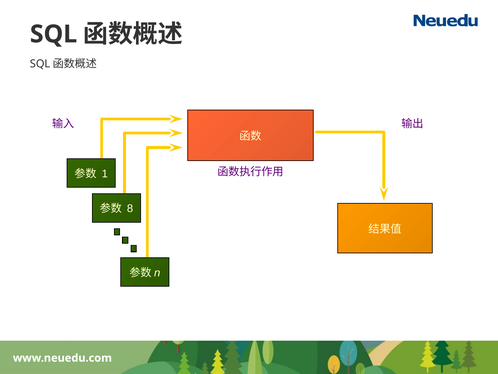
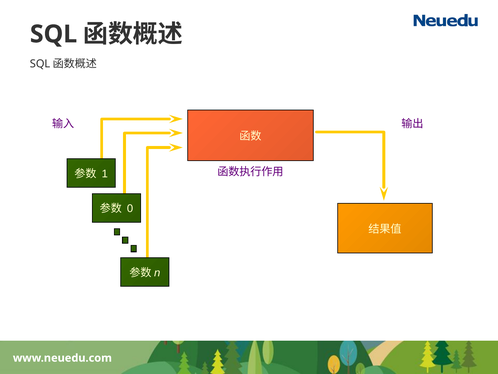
8: 8 -> 0 (130, 208)
